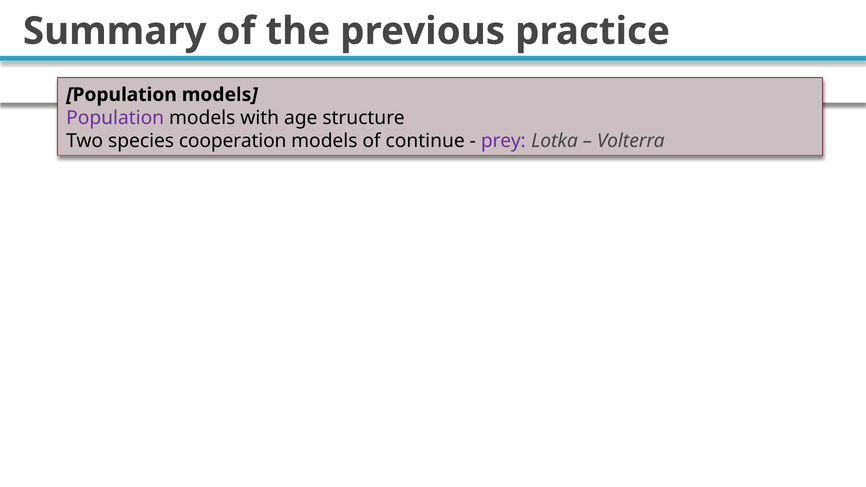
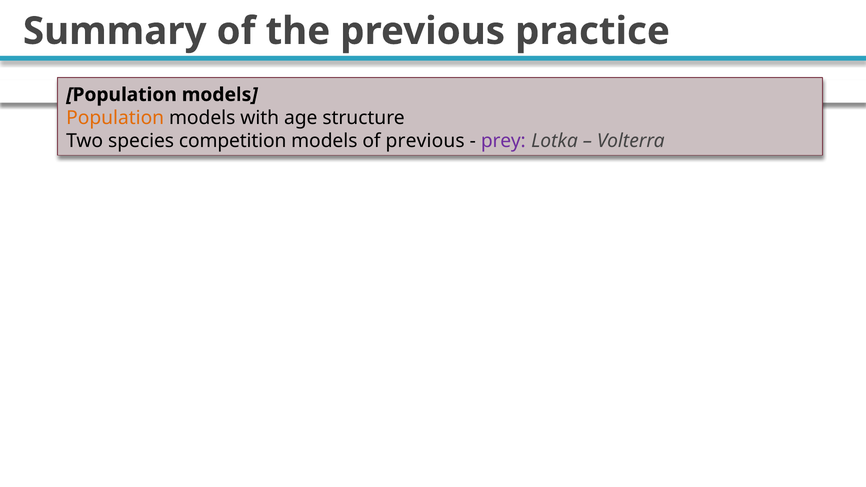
Population colour: purple -> orange (115, 118)
cooperation: cooperation -> competition (233, 141)
of continue: continue -> previous (425, 141)
